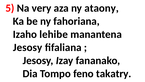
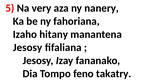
ataony: ataony -> nanery (102, 8)
lehibe: lehibe -> hitany (54, 34)
